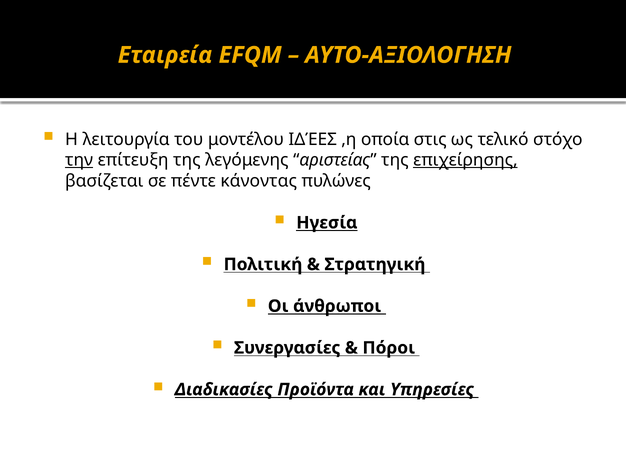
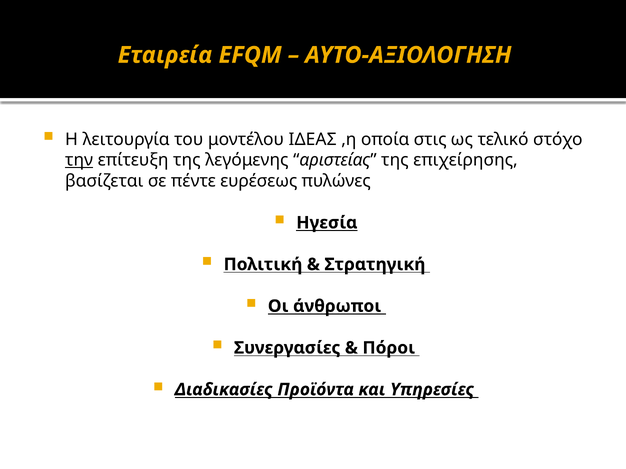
ΙΔΈΕΣ: ΙΔΈΕΣ -> ΙΔΕΑΣ (313, 139)
επιχείρησης underline: present -> none (466, 160)
κάνοντας: κάνοντας -> ευρέσεως (259, 181)
